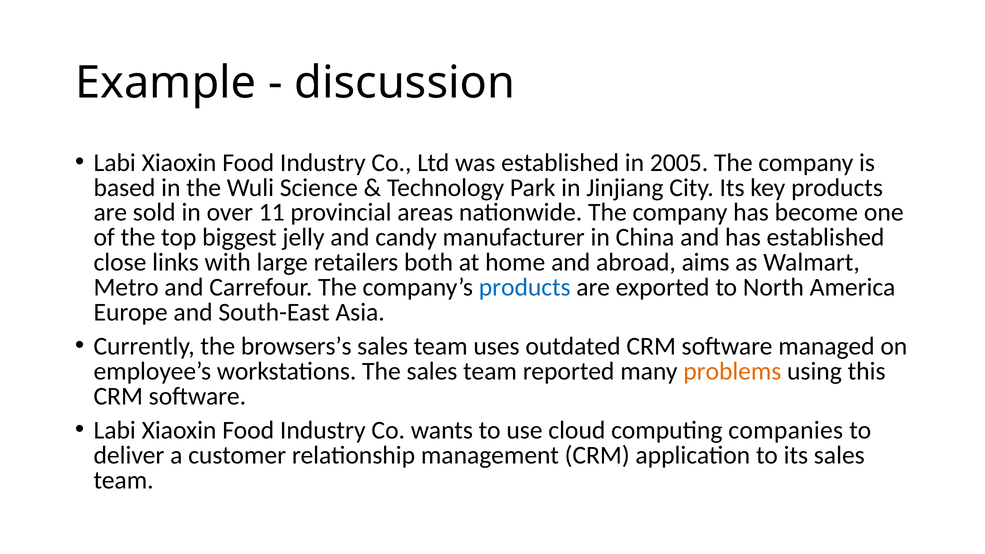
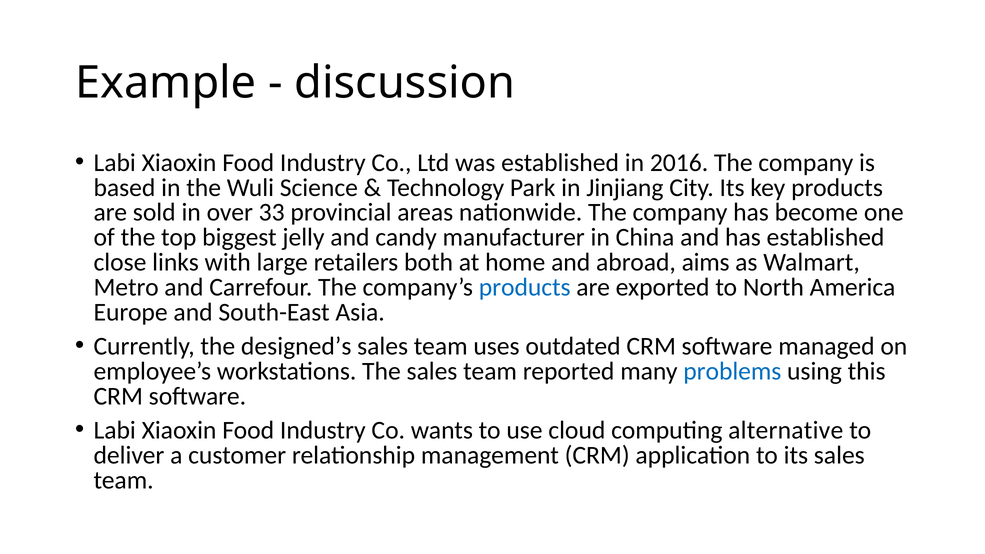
2005: 2005 -> 2016 (679, 163)
11: 11 -> 33 (272, 213)
browsers’s: browsers’s -> designed’s (296, 346)
problems colour: orange -> blue (732, 371)
companies: companies -> alternative (786, 430)
